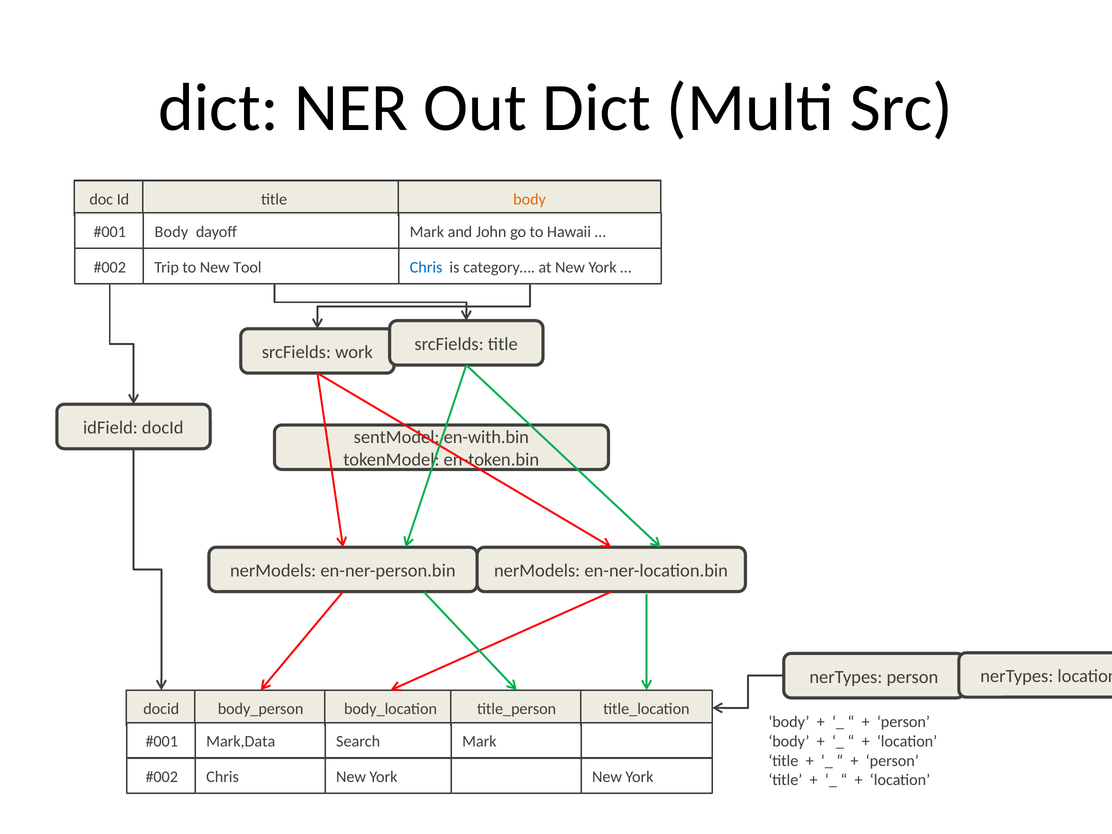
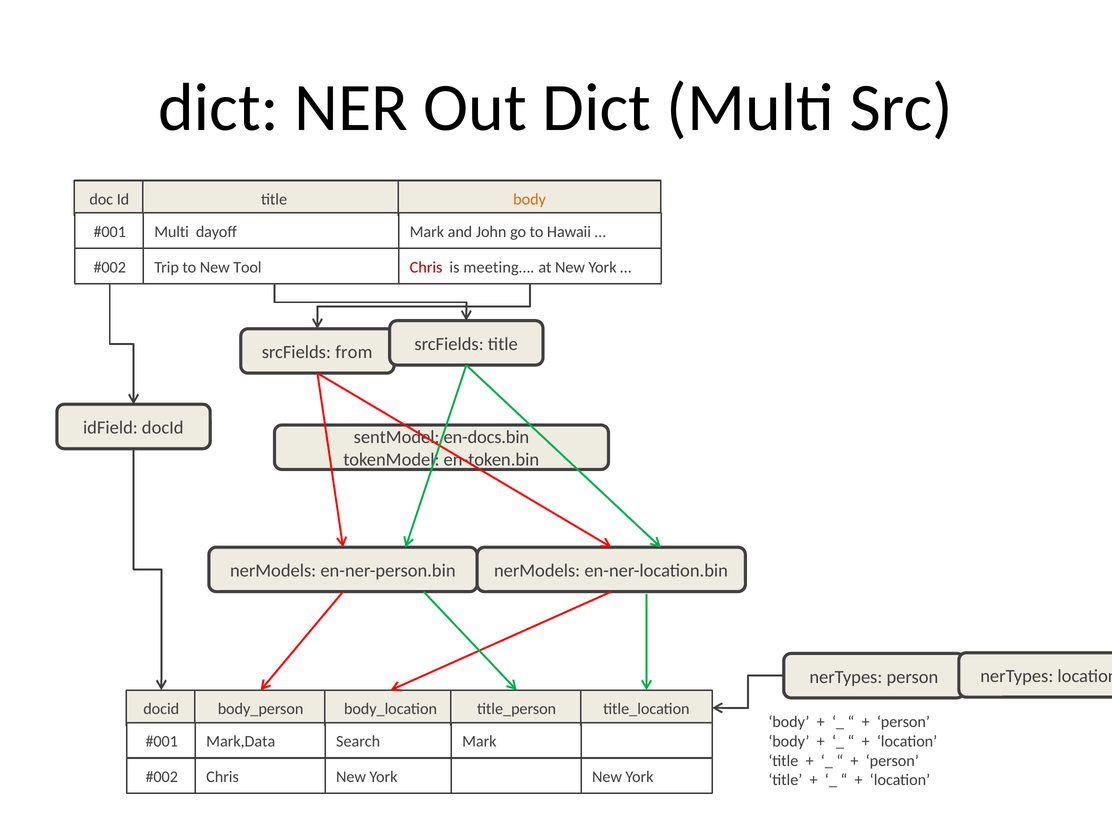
Body: Body -> Multi (172, 232)
Chris colour: blue -> red (426, 267)
category…: category… -> meeting… (499, 267)
work: work -> from (354, 352)
en-with.bin: en-with.bin -> en-docs.bin (486, 437)
